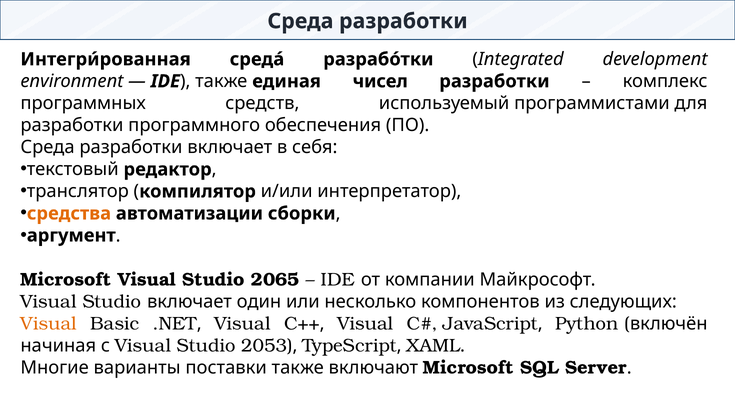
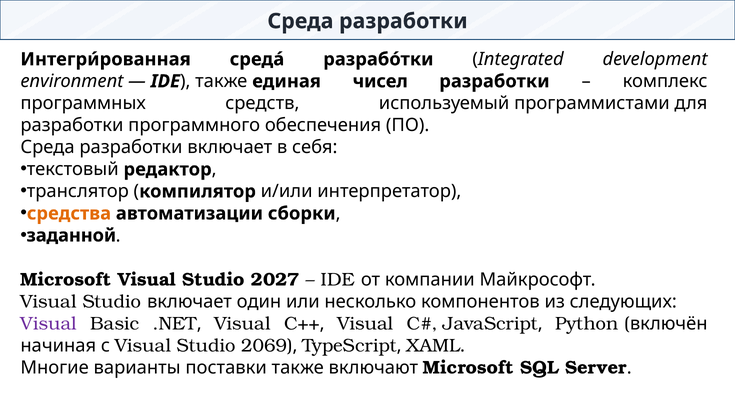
аргумент: аргумент -> заданной (71, 236)
2065: 2065 -> 2027 (275, 280)
Visual colour: orange -> purple (49, 324)
2053: 2053 -> 2069 (267, 346)
